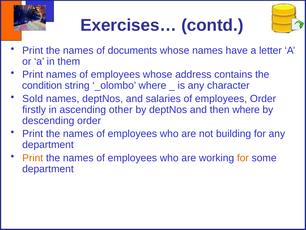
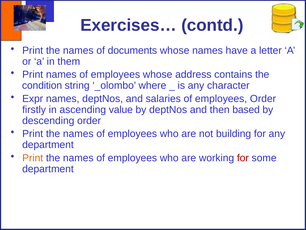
Sold: Sold -> Expr (33, 98)
other: other -> value (121, 109)
then where: where -> based (246, 109)
for colour: orange -> red (243, 158)
